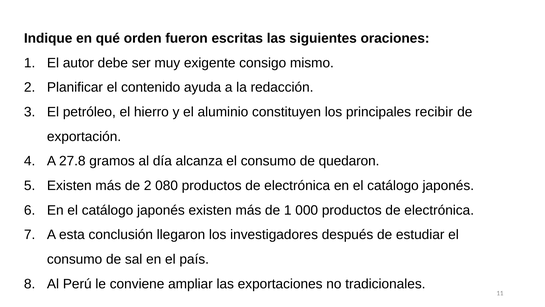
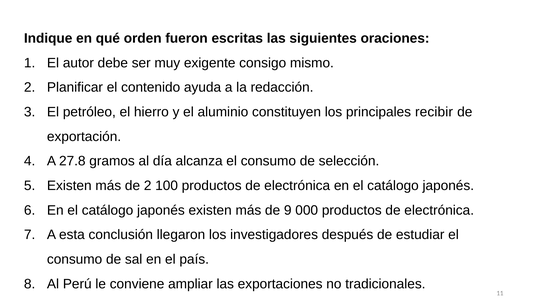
quedaron: quedaron -> selección (349, 161)
080: 080 -> 100 (167, 185)
de 1: 1 -> 9 (288, 210)
